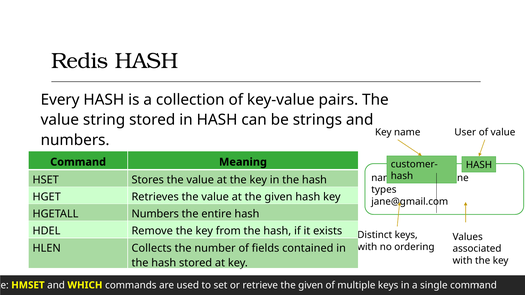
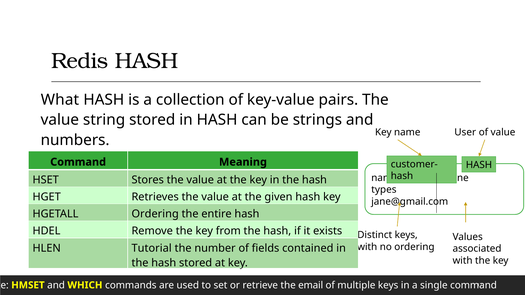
Every: Every -> What (60, 100)
HGETALL Numbers: Numbers -> Ordering (155, 214)
Collects: Collects -> Tutorial (152, 248)
retrieve the given: given -> email (311, 285)
